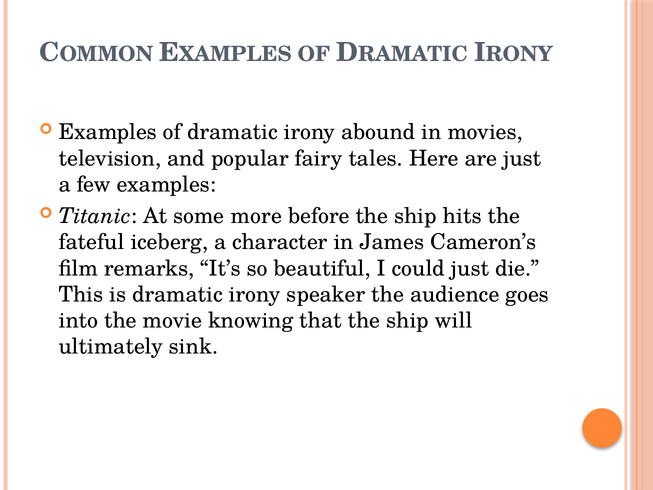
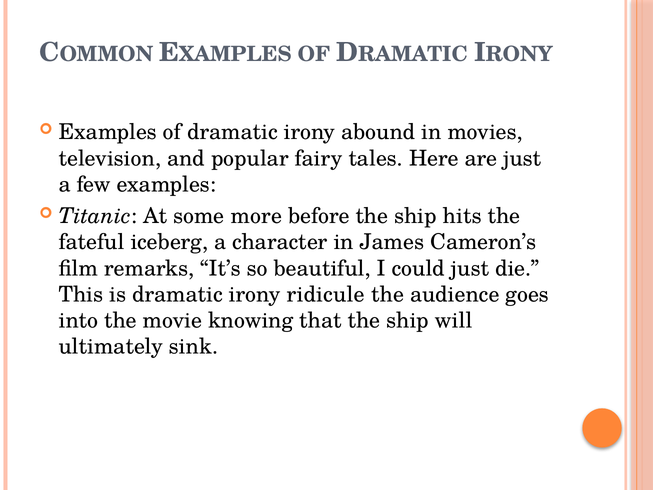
speaker: speaker -> ridicule (326, 294)
